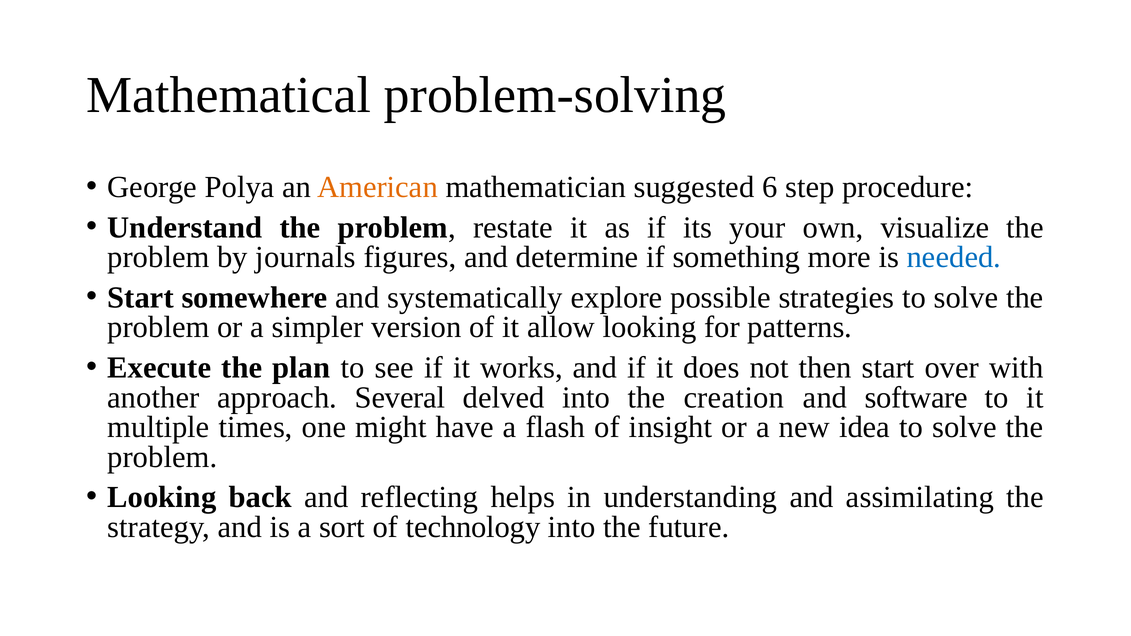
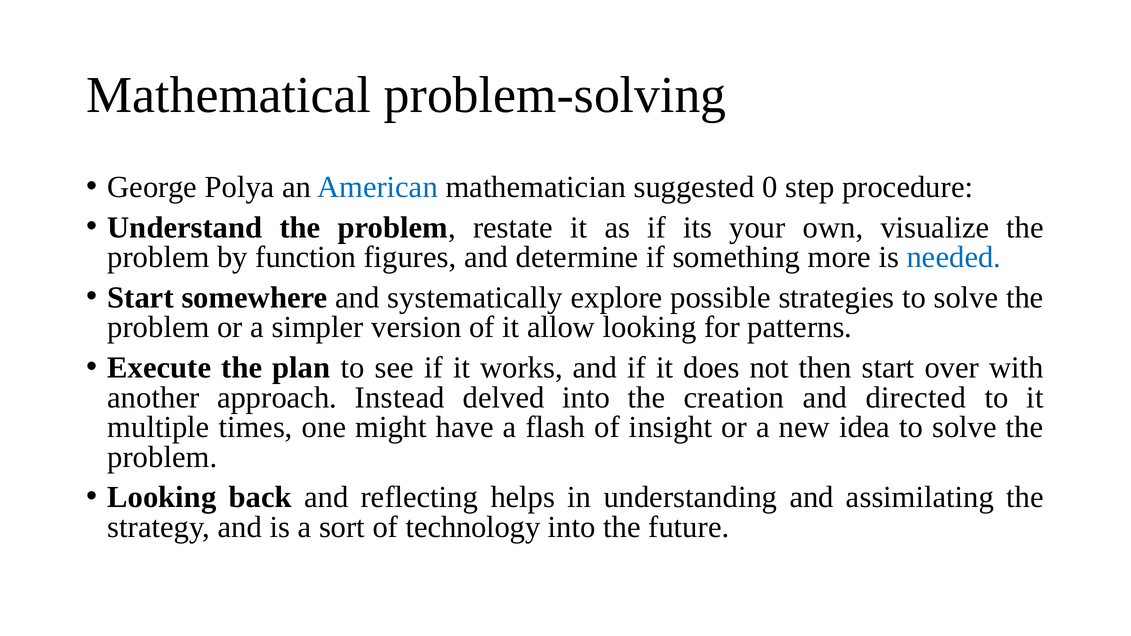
American colour: orange -> blue (377, 187)
6: 6 -> 0 (770, 187)
journals: journals -> function (306, 257)
Several: Several -> Instead (400, 398)
software: software -> directed (916, 398)
